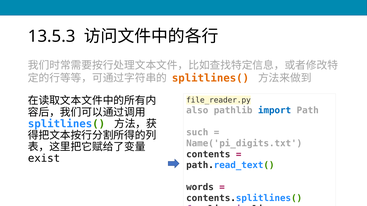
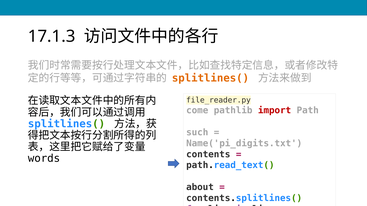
13.5.3: 13.5.3 -> 17.1.3 (52, 36)
also: also -> come (197, 111)
import colour: blue -> red (275, 111)
exist: exist -> words (44, 159)
words: words -> about (200, 188)
